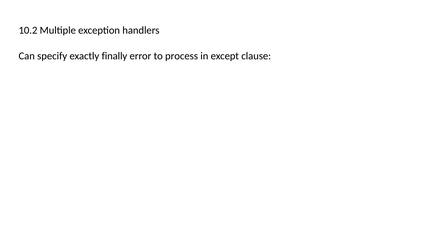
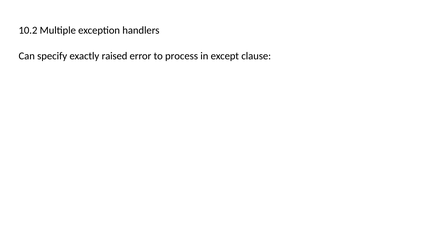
finally: finally -> raised (115, 56)
